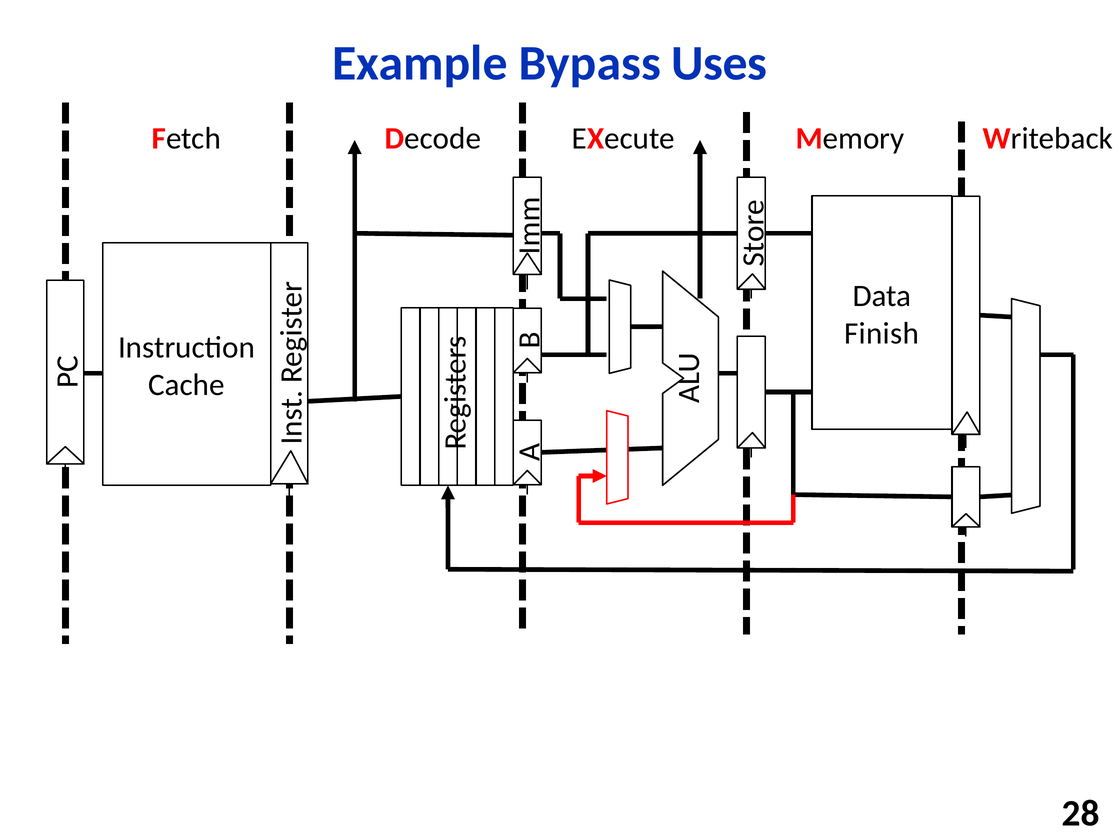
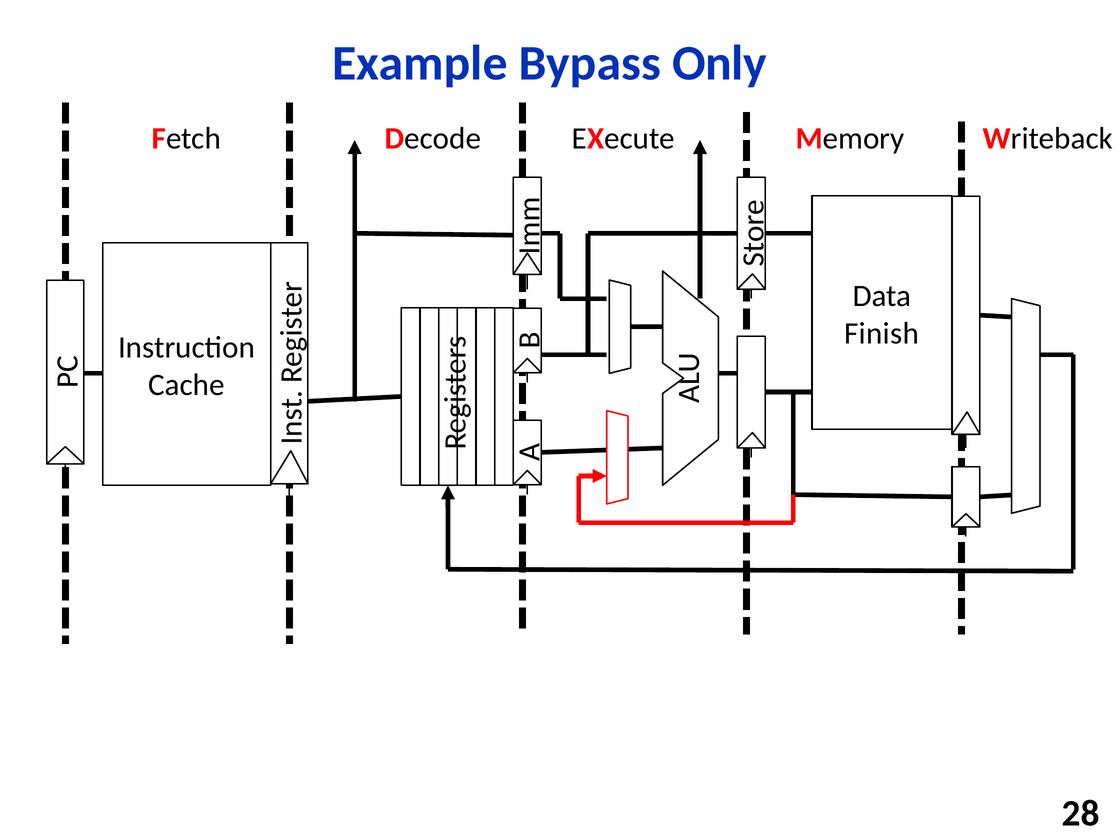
Uses: Uses -> Only (719, 63)
